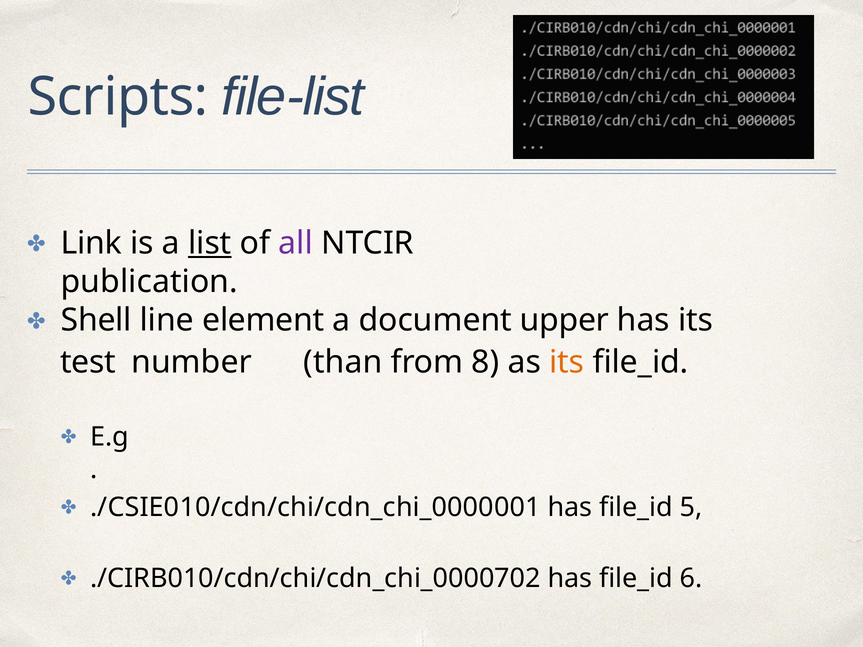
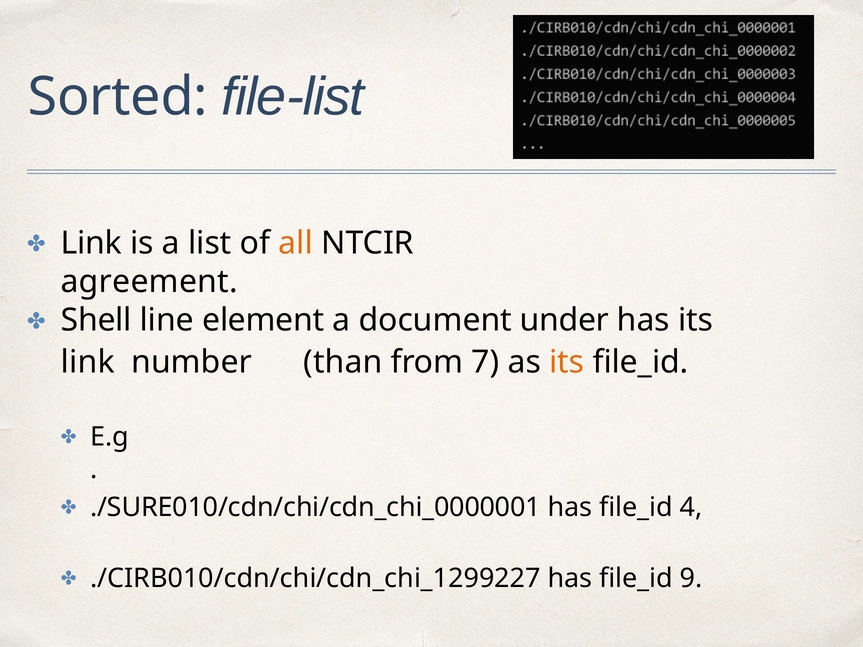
Scripts: Scripts -> Sorted (118, 97)
list underline: present -> none (210, 243)
all colour: purple -> orange (296, 243)
publication: publication -> agreement (149, 282)
upper: upper -> under (565, 320)
test: test -> link (88, 362)
8: 8 -> 7 (485, 362)
./CSIE010/cdn/chi/cdn_chi_0000001: ./CSIE010/cdn/chi/cdn_chi_0000001 -> ./SURE010/cdn/chi/cdn_chi_0000001 (315, 508)
5: 5 -> 4 (691, 508)
./CIRB010/cdn/chi/cdn_chi_0000702: ./CIRB010/cdn/chi/cdn_chi_0000702 -> ./CIRB010/cdn/chi/cdn_chi_1299227 (315, 578)
6: 6 -> 9 (691, 578)
